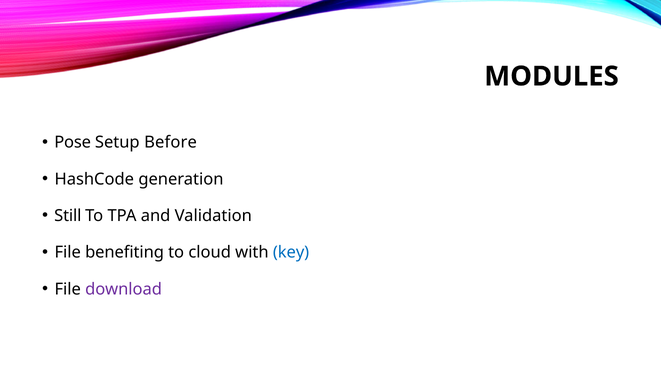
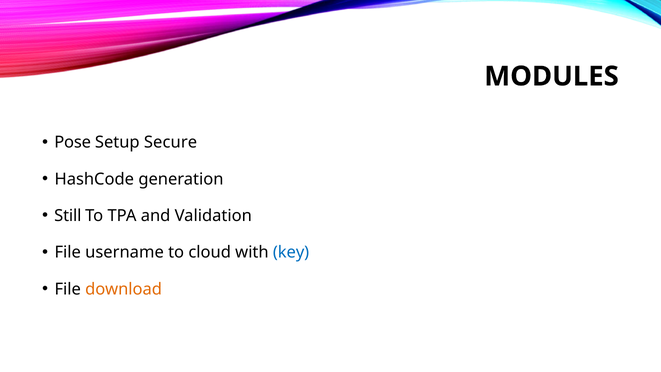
Before: Before -> Secure (171, 142)
benefiting: benefiting -> username (124, 252)
download colour: purple -> orange (124, 289)
